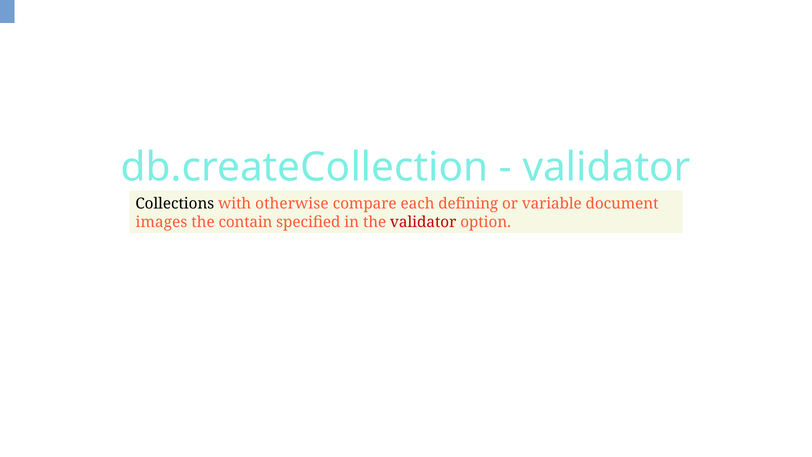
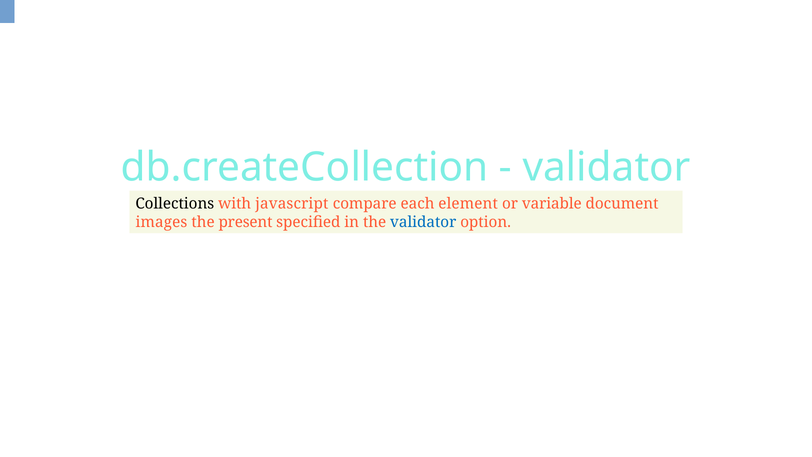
otherwise: otherwise -> javascript (292, 204)
defining: defining -> element (468, 204)
contain: contain -> present (246, 222)
validator colour: red -> blue (423, 222)
